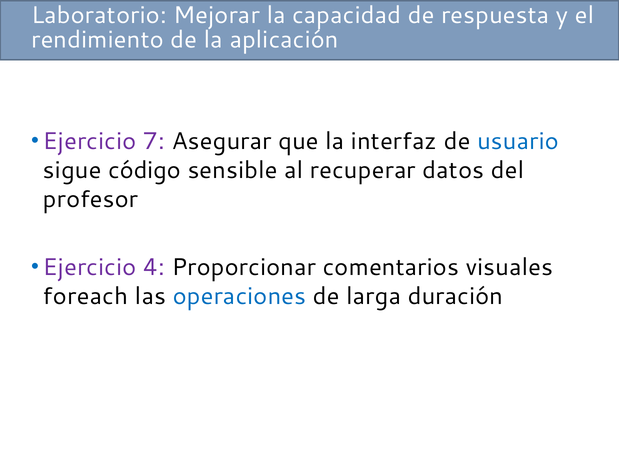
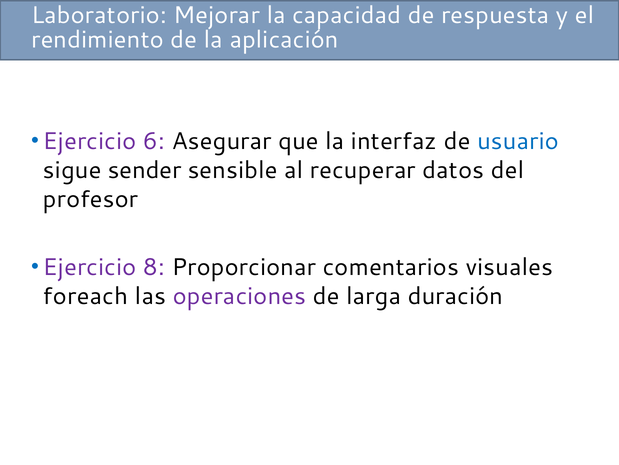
7: 7 -> 6 (154, 141)
código: código -> sender (145, 170)
4: 4 -> 8 (154, 267)
operaciones colour: blue -> purple (239, 296)
